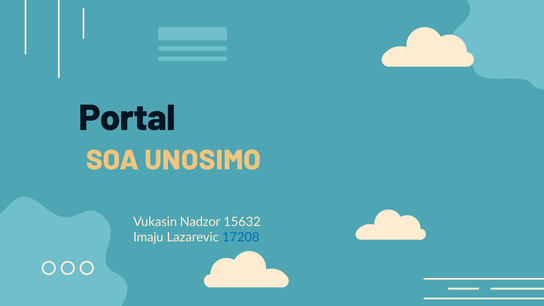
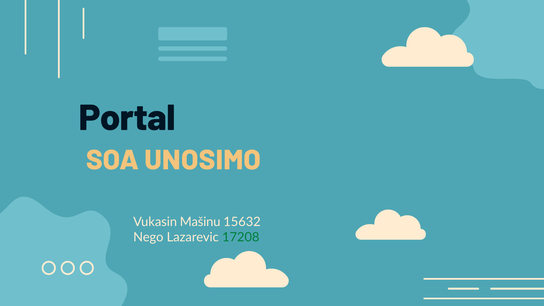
Nadzor: Nadzor -> Mašinu (200, 222)
Imaju: Imaju -> Nego (148, 237)
17208 colour: blue -> green (241, 237)
